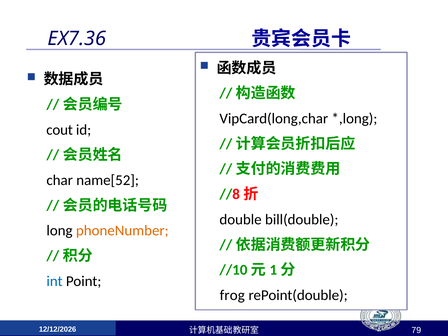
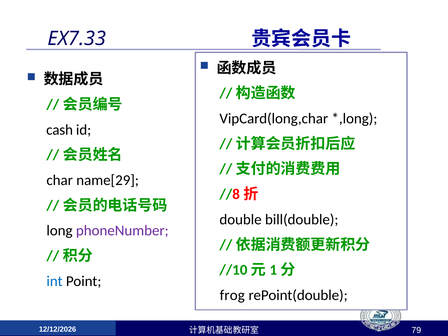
EX7.36: EX7.36 -> EX7.33 (77, 39)
cout: cout -> cash (60, 130)
name[52: name[52 -> name[29 (108, 180)
phoneNumber colour: orange -> purple (122, 231)
